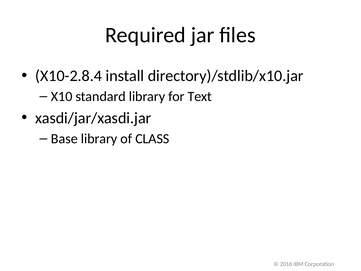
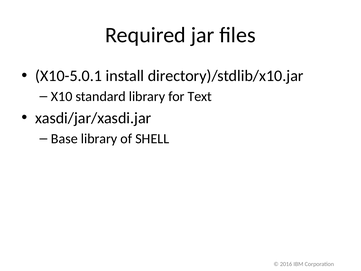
X10-2.8.4: X10-2.8.4 -> X10-5.0.1 (69, 76)
CLASS: CLASS -> SHELL (152, 139)
